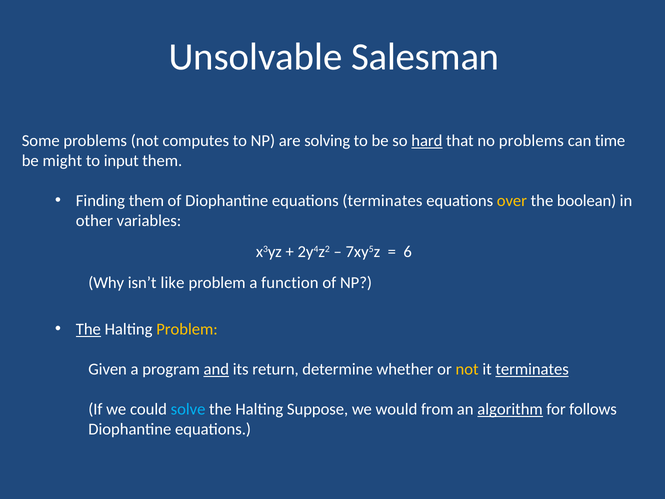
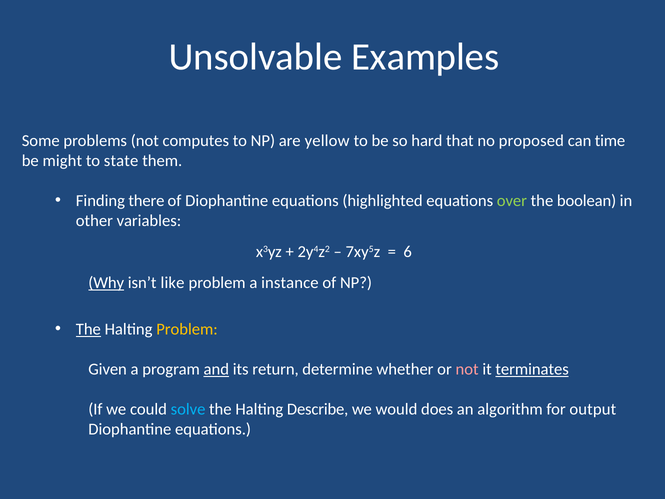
Salesman: Salesman -> Examples (425, 57)
solving: solving -> yellow (327, 141)
hard underline: present -> none (427, 141)
no problems: problems -> proposed (531, 141)
input: input -> state (121, 161)
Finding them: them -> there (146, 201)
equations terminates: terminates -> highlighted (383, 201)
over colour: yellow -> light green (512, 201)
Why underline: none -> present (106, 283)
function: function -> instance (290, 283)
not colour: yellow -> pink (467, 369)
Suppose: Suppose -> Describe (318, 409)
from: from -> does (437, 409)
algorithm underline: present -> none (510, 409)
follows: follows -> output (593, 409)
